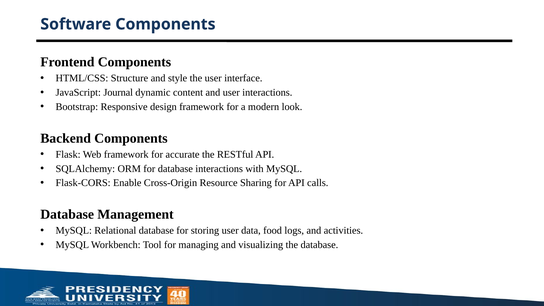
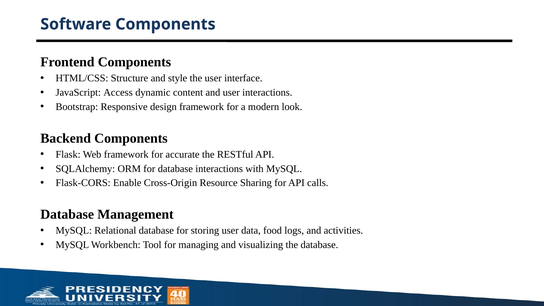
Journal: Journal -> Access (118, 93)
